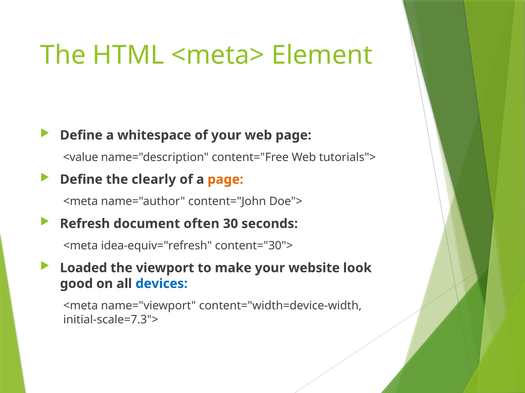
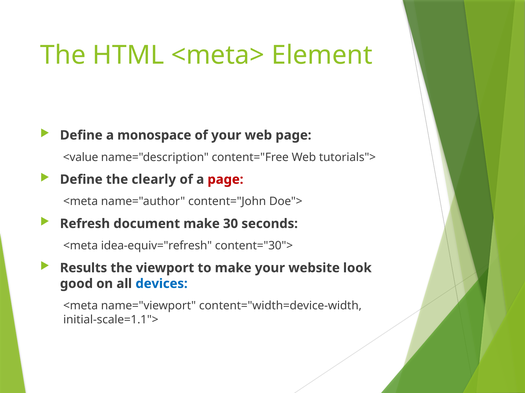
whitespace: whitespace -> monospace (154, 135)
page colour: orange -> red (225, 180)
document often: often -> make (202, 224)
Loaded: Loaded -> Results (84, 268)
initial-scale=7.3">: initial-scale=7.3"> -> initial-scale=1.1"> (111, 320)
